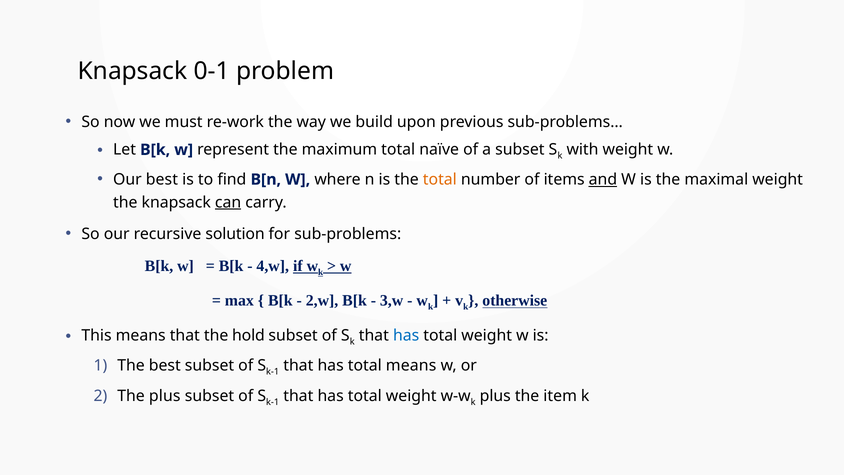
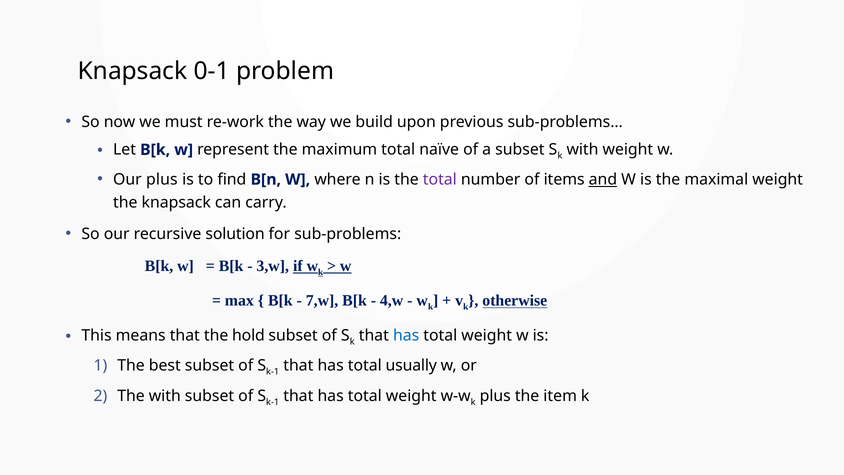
Our best: best -> plus (162, 179)
total colour: orange -> purple (440, 179)
can underline: present -> none (228, 202)
4,w: 4,w -> 3,w (273, 266)
2,w: 2,w -> 7,w (322, 301)
3,w: 3,w -> 4,w (392, 301)
total means: means -> usually (411, 366)
The plus: plus -> with (165, 396)
